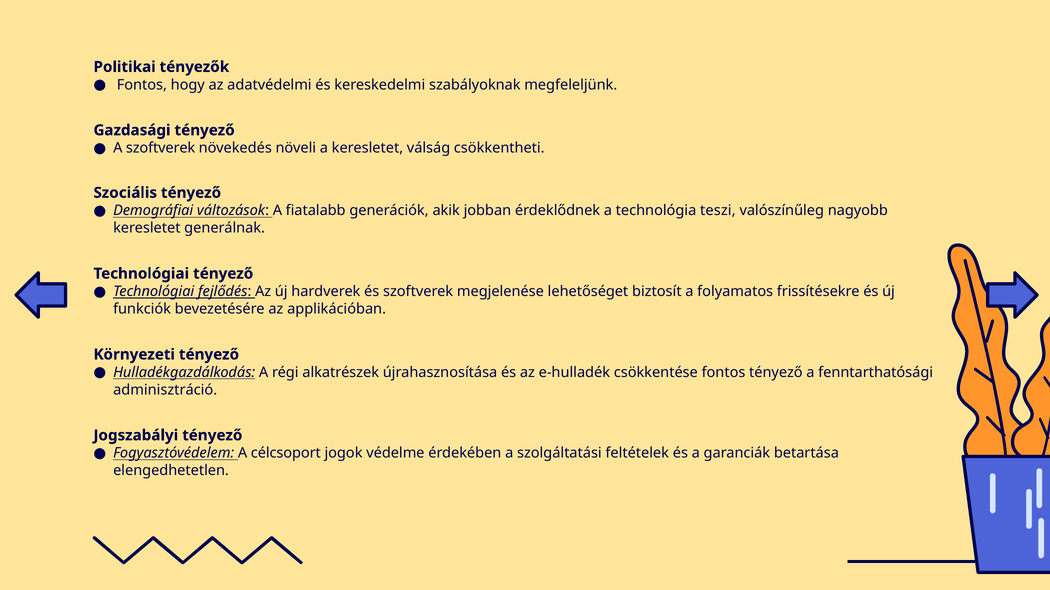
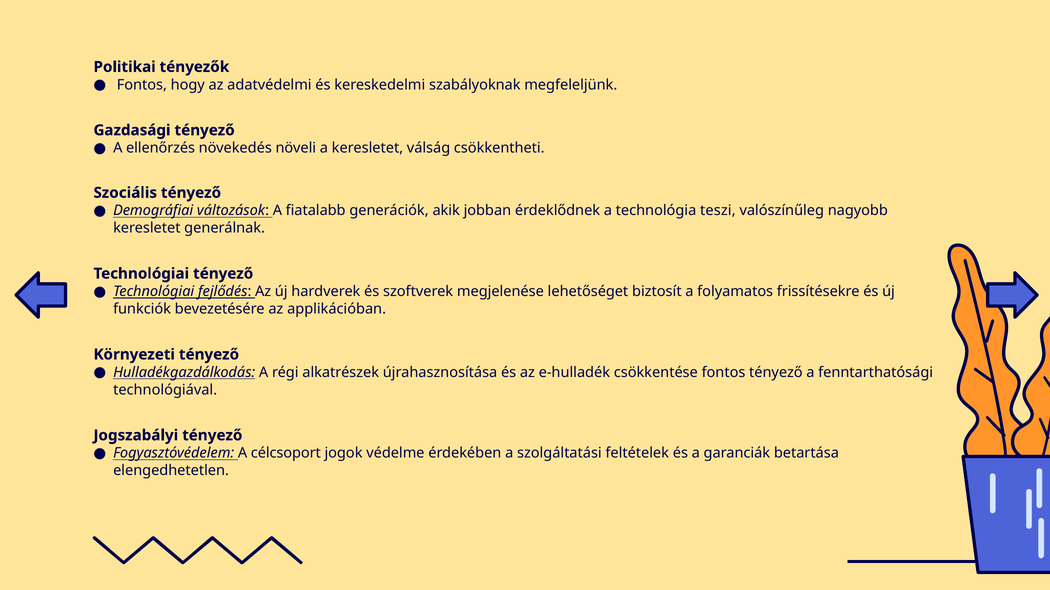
A szoftverek: szoftverek -> ellenőrzés (161, 148)
adminisztráció: adminisztráció -> technológiával (165, 390)
